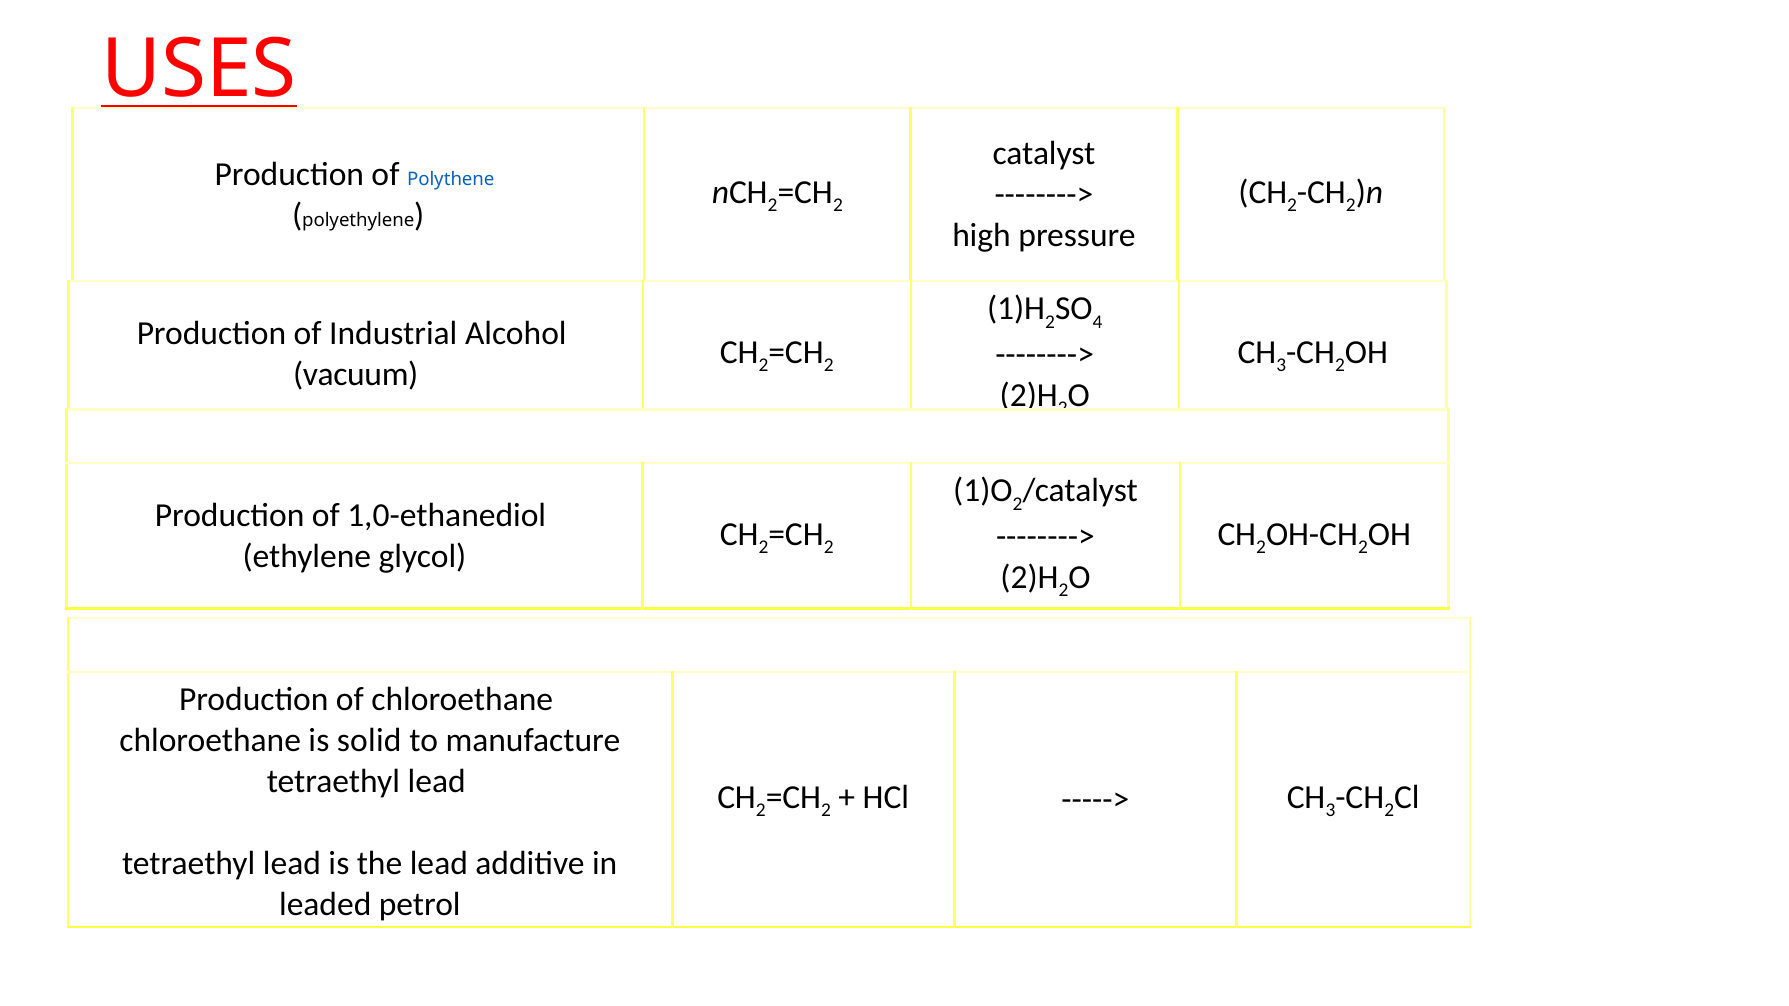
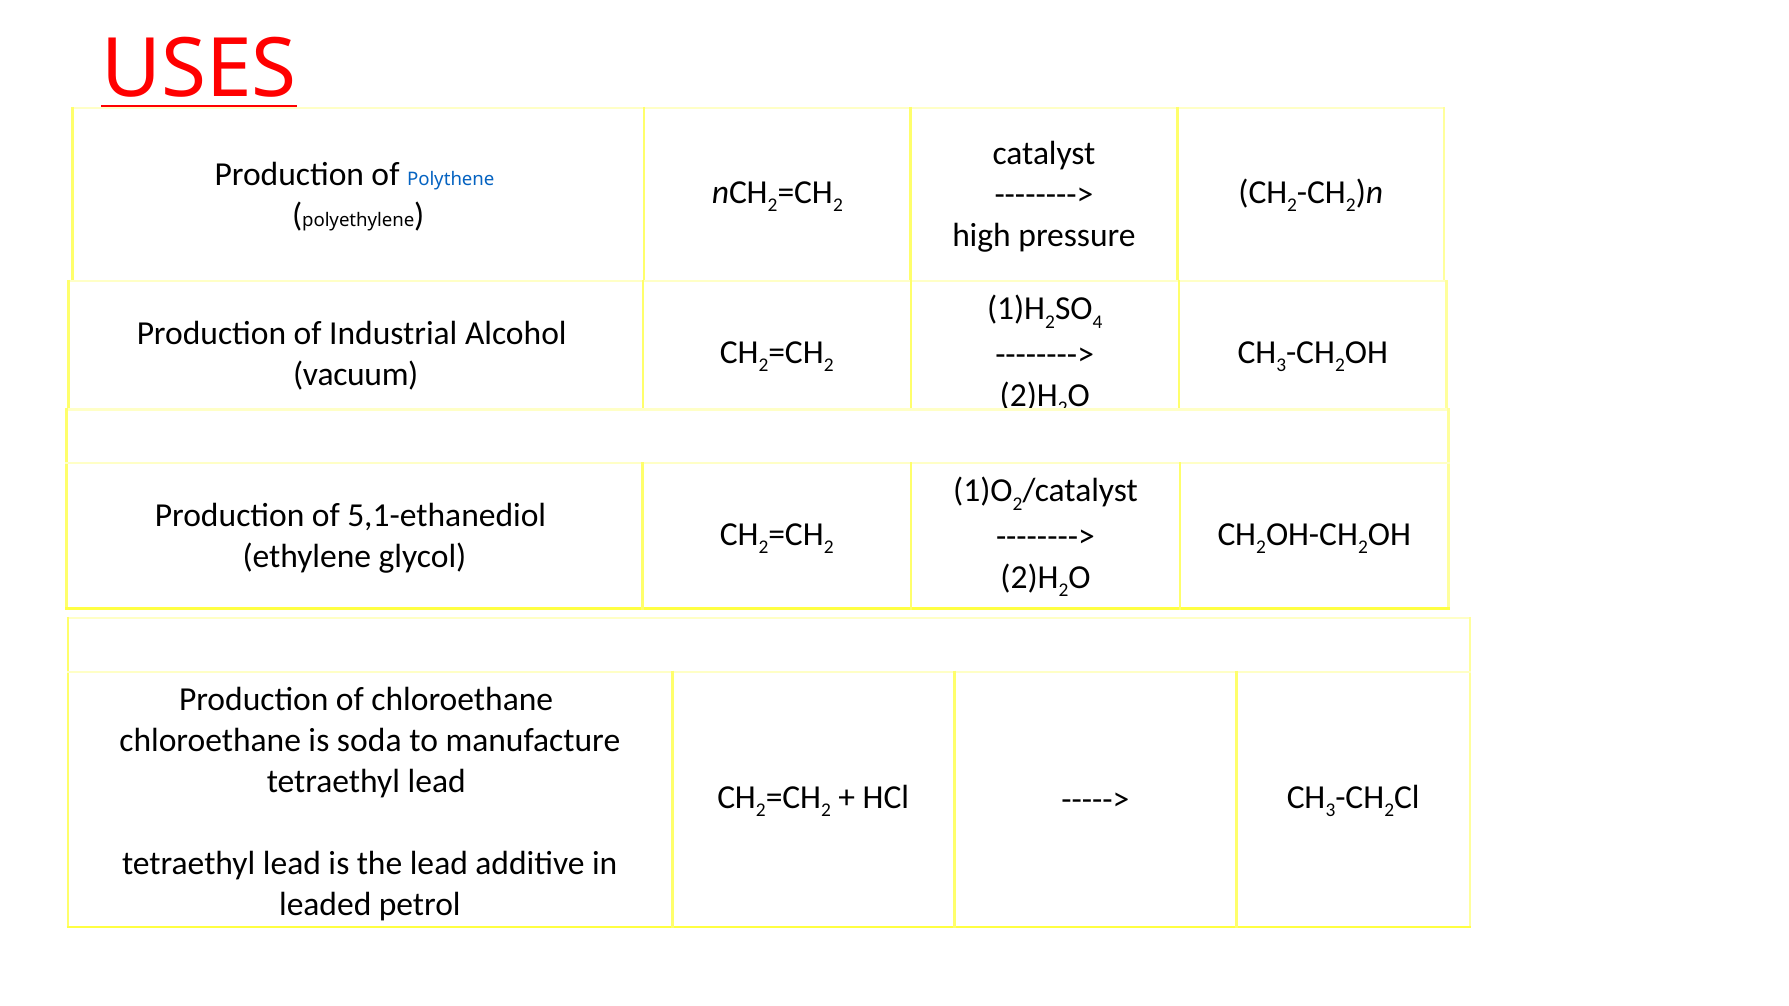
1,0-ethanediol: 1,0-ethanediol -> 5,1-ethanediol (447, 516)
solid: solid -> soda (369, 741)
